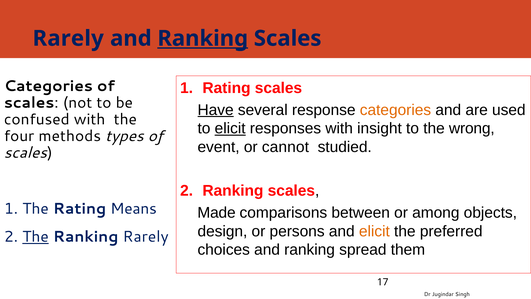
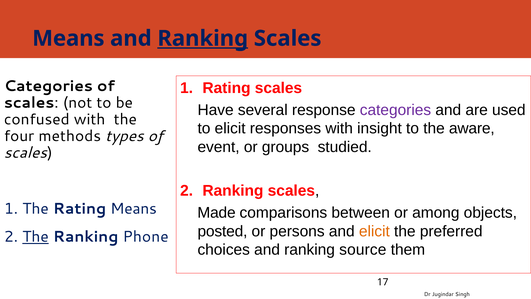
Rarely: Rarely -> Means (68, 38)
Have underline: present -> none (216, 110)
categories colour: orange -> purple (395, 110)
elicit underline: present -> none (230, 128)
wrong: wrong -> aware (472, 128)
cannot: cannot -> groups (286, 147)
design: design -> posted (222, 231)
Ranking Rarely: Rarely -> Phone (146, 237)
spread: spread -> source (363, 250)
